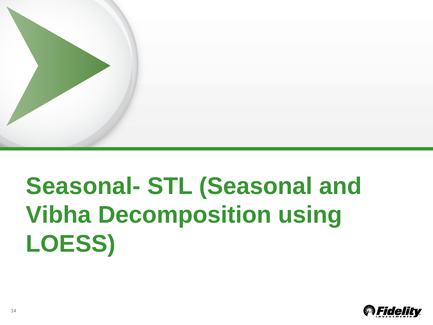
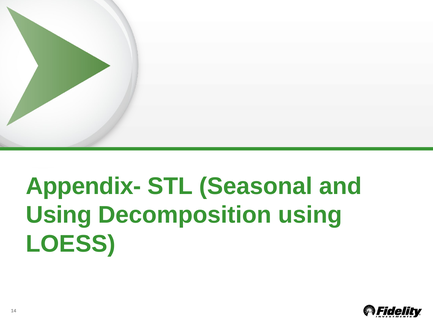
Seasonal-: Seasonal- -> Appendix- (84, 186)
Vibha: Vibha -> Using (59, 215)
